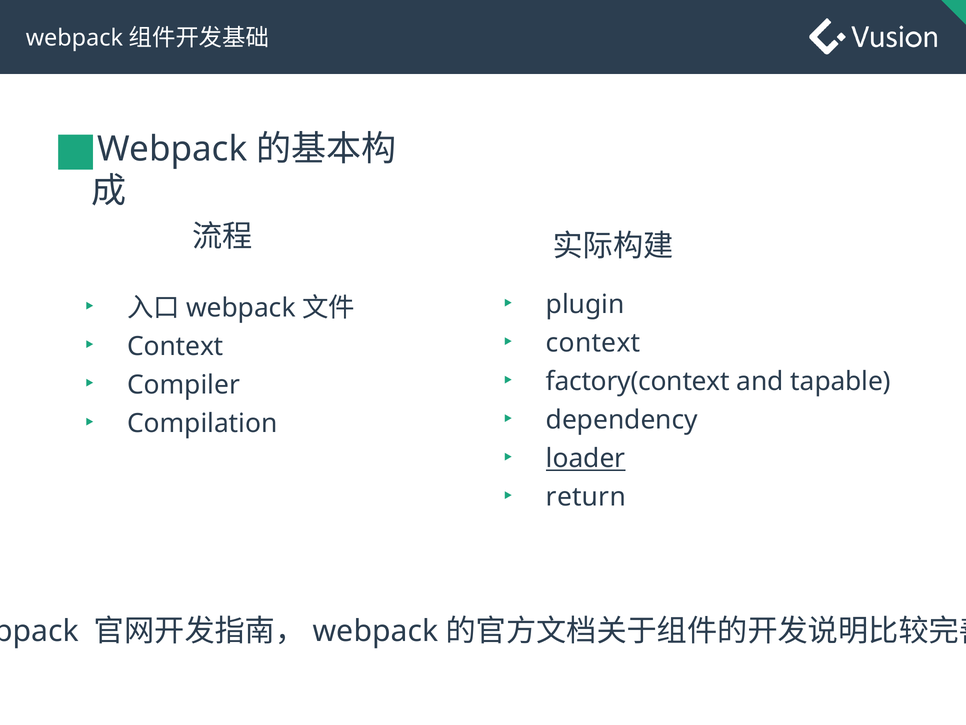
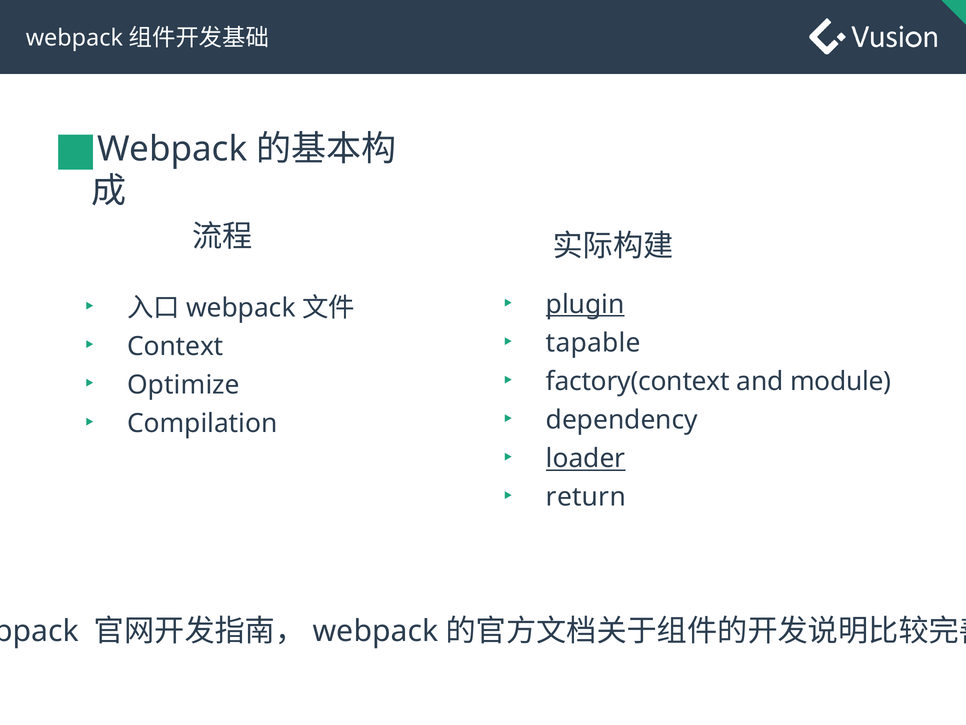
plugin underline: none -> present (585, 304)
context: context -> tapable (593, 343)
tapable: tapable -> module (841, 381)
Compiler: Compiler -> Optimize (183, 385)
